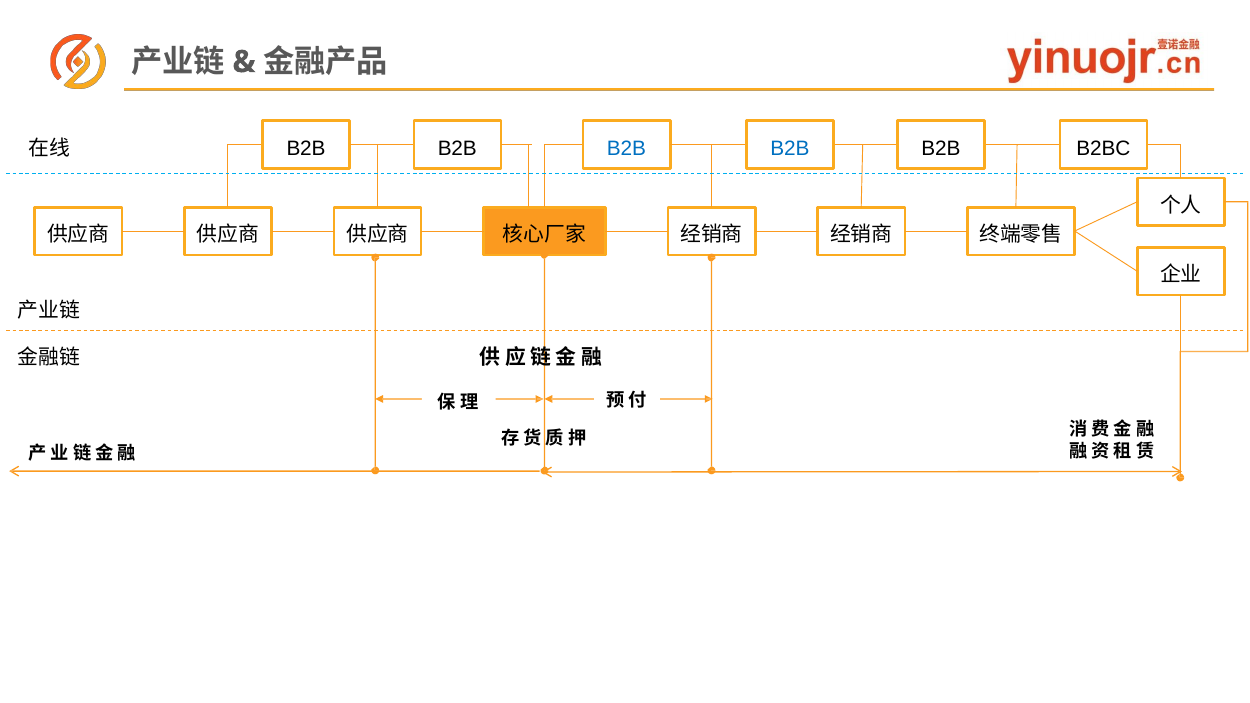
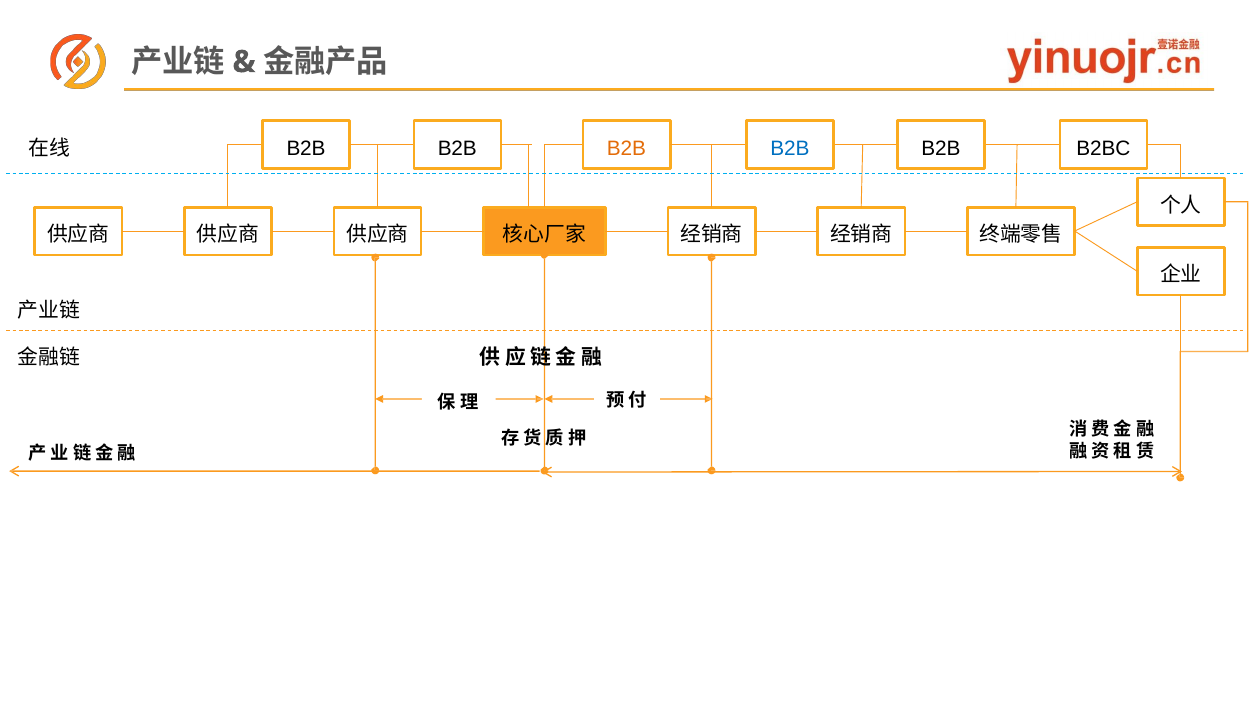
B2B colour: blue -> orange (627, 148)
